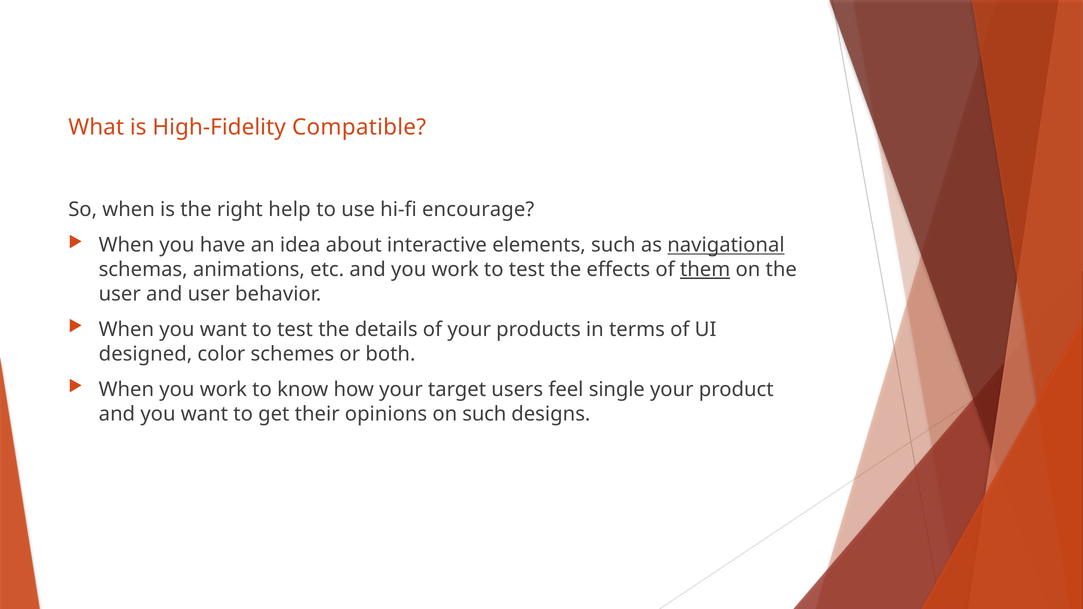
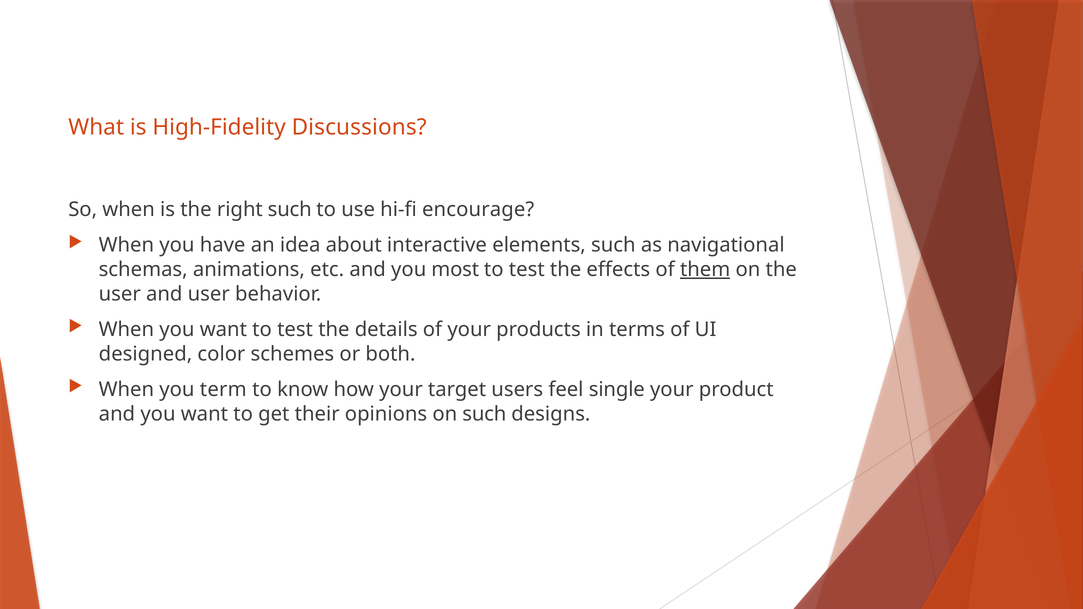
Compatible: Compatible -> Discussions (359, 127)
right help: help -> such (290, 210)
navigational underline: present -> none (726, 245)
and you work: work -> most (455, 270)
When you work: work -> term (223, 390)
